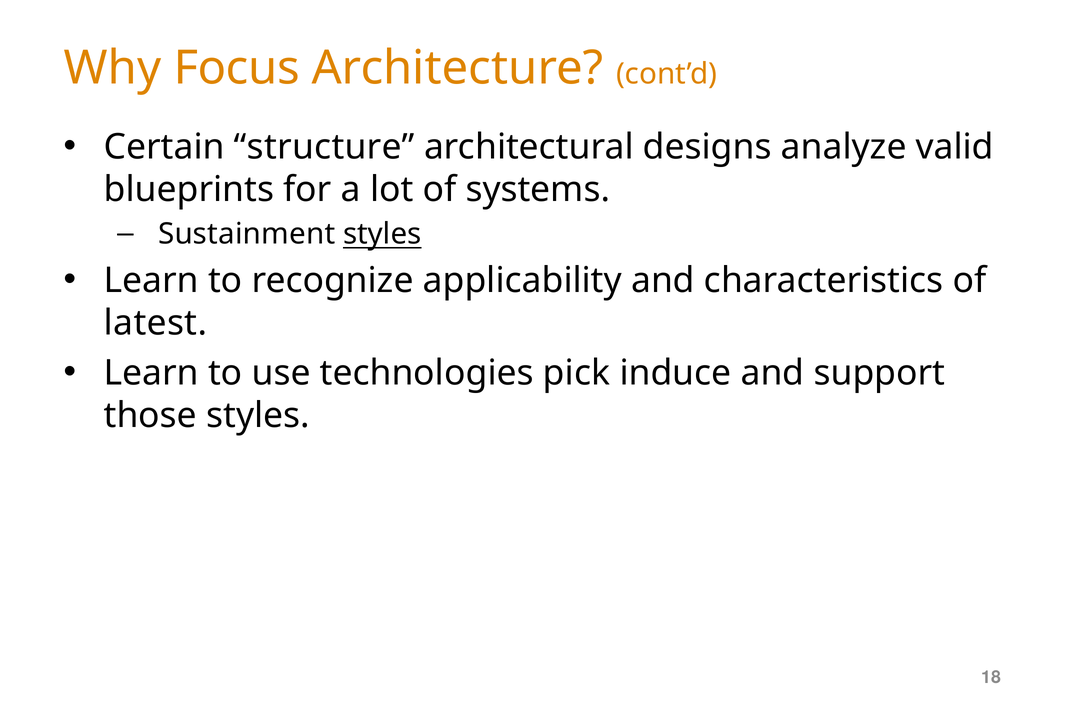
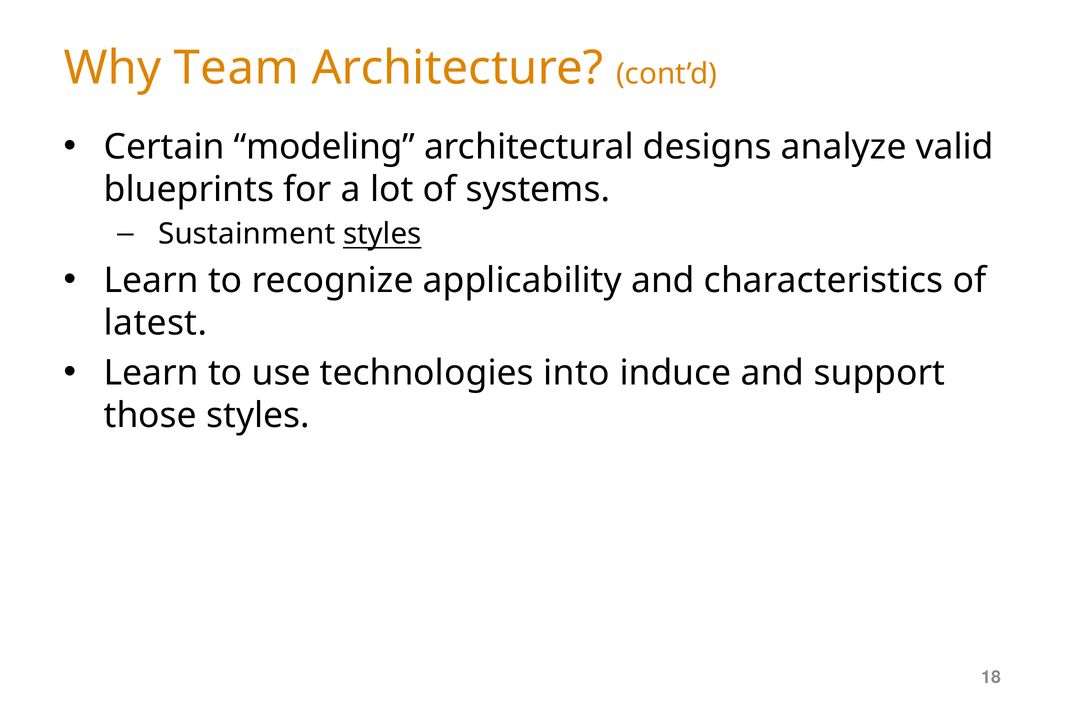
Focus: Focus -> Team (236, 68)
structure: structure -> modeling (325, 147)
pick: pick -> into (576, 373)
